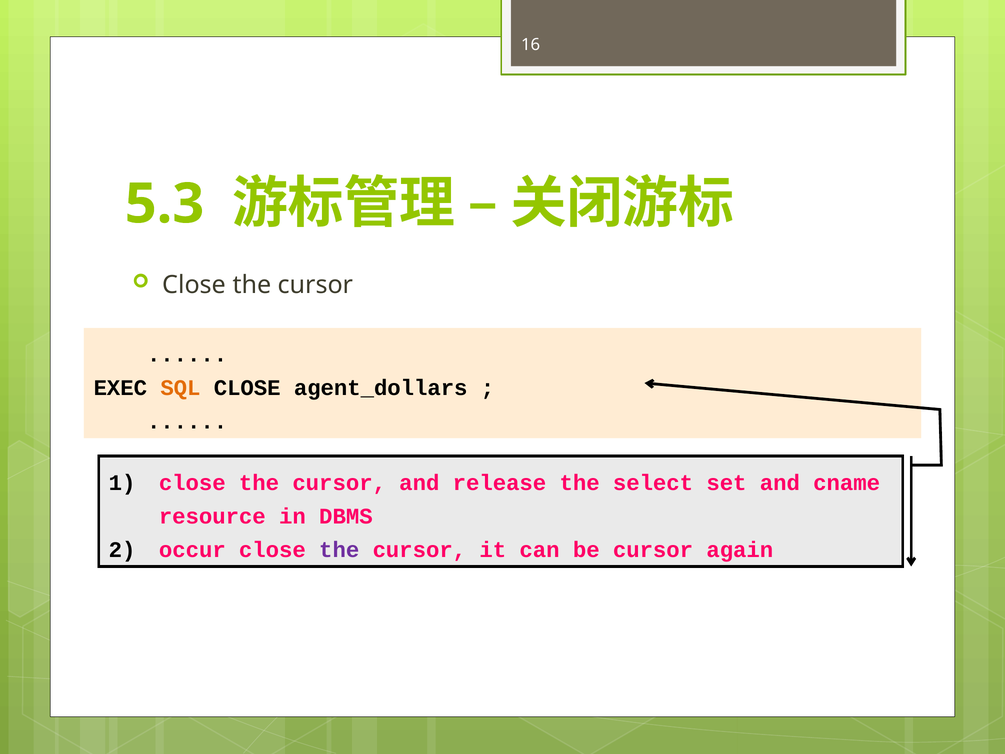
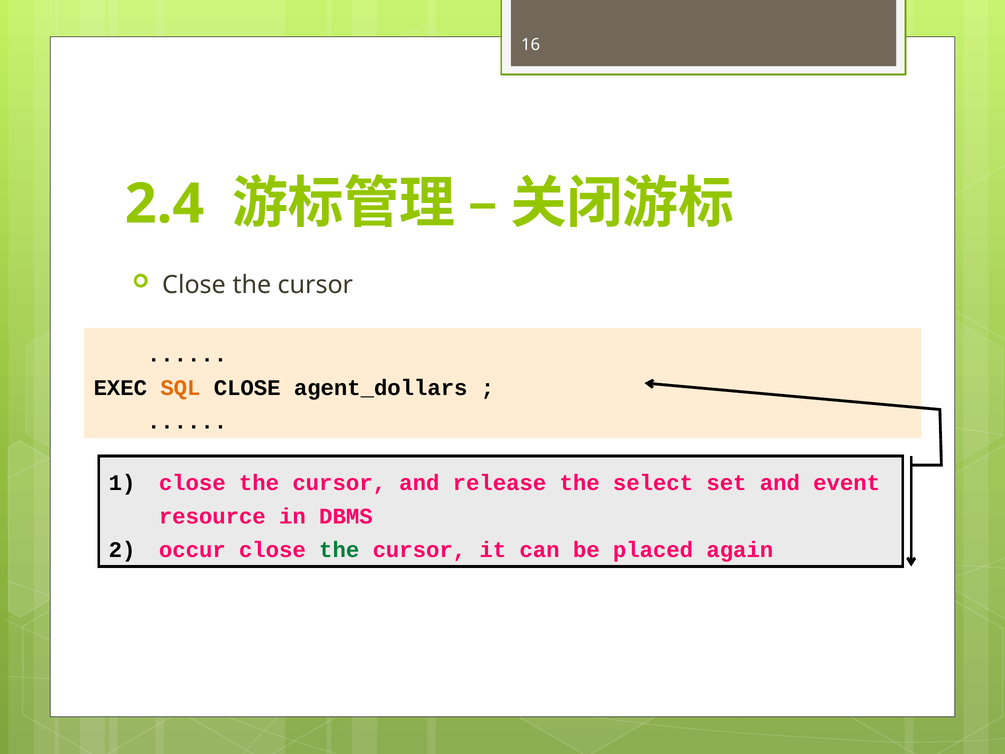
5.3: 5.3 -> 2.4 (164, 204)
cname: cname -> event (847, 483)
the colour: purple -> green (339, 550)
be cursor: cursor -> placed (653, 550)
